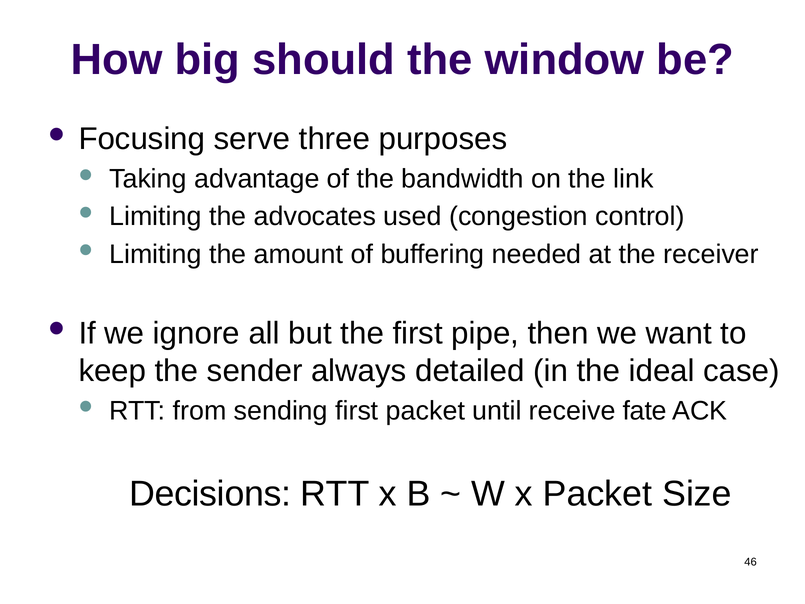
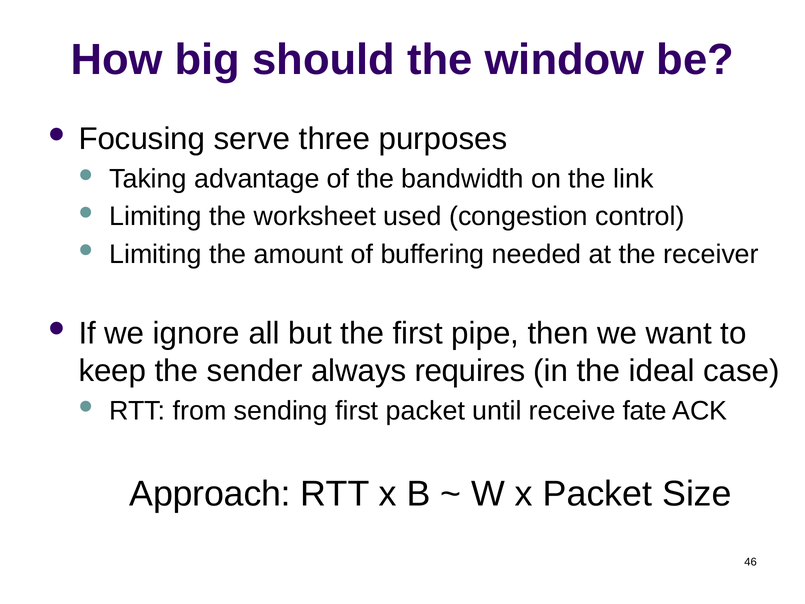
advocates: advocates -> worksheet (315, 217)
detailed: detailed -> requires (470, 371)
Decisions: Decisions -> Approach (210, 494)
